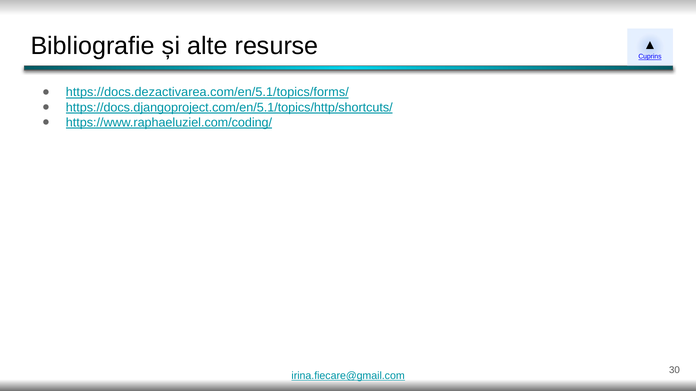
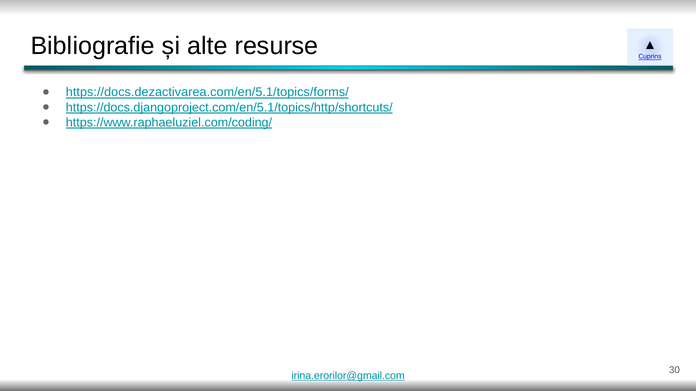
irina.fiecare@gmail.com: irina.fiecare@gmail.com -> irina.erorilor@gmail.com (348, 376)
